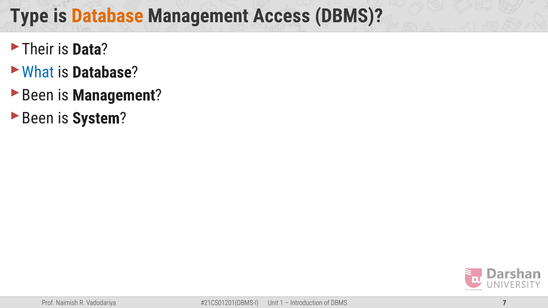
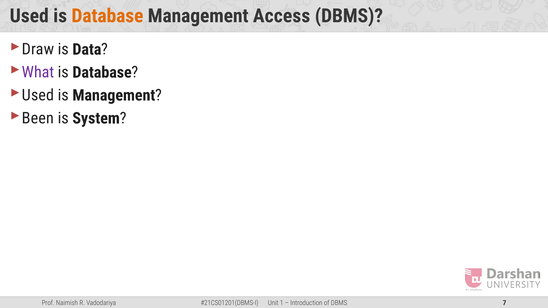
Type: Type -> Used (29, 16)
Their: Their -> Draw (38, 49)
What colour: blue -> purple (38, 72)
Been: Been -> Used (38, 95)
